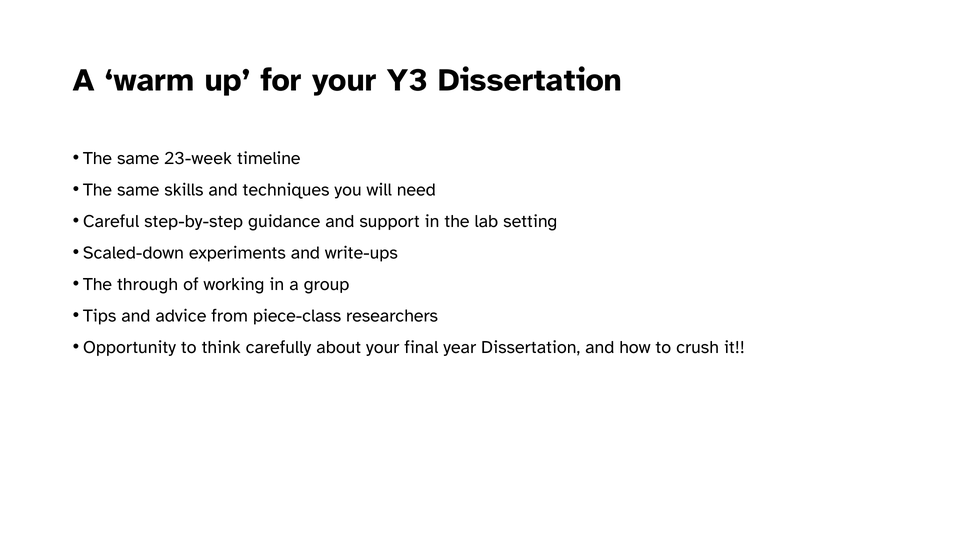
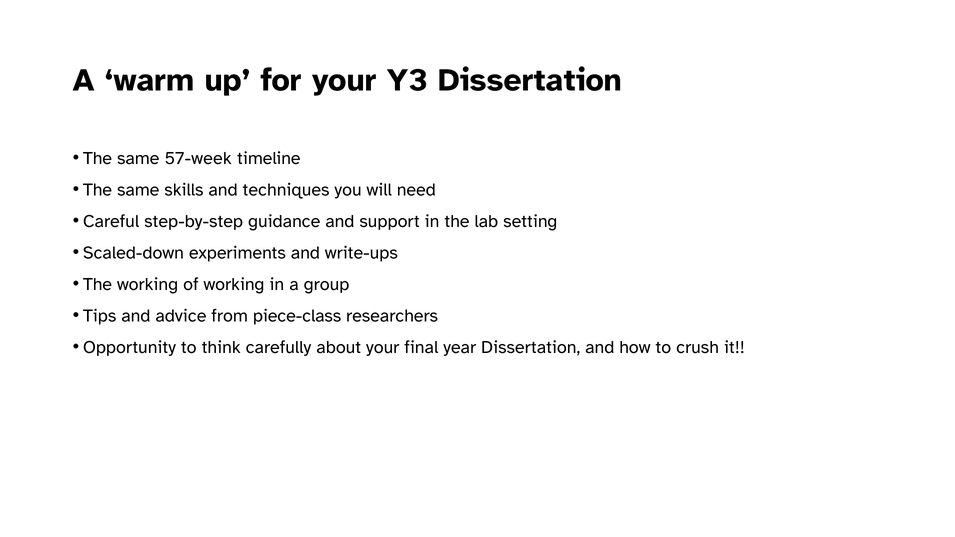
23-week: 23-week -> 57-week (198, 159)
The through: through -> working (148, 284)
